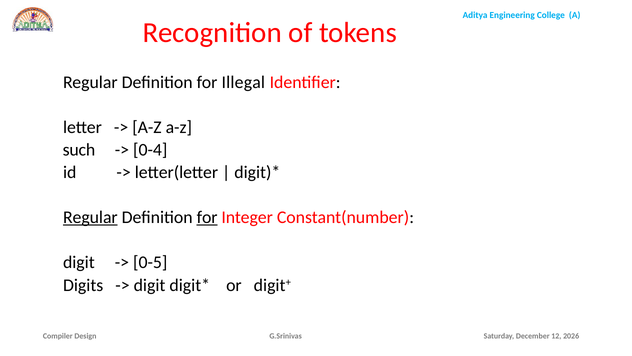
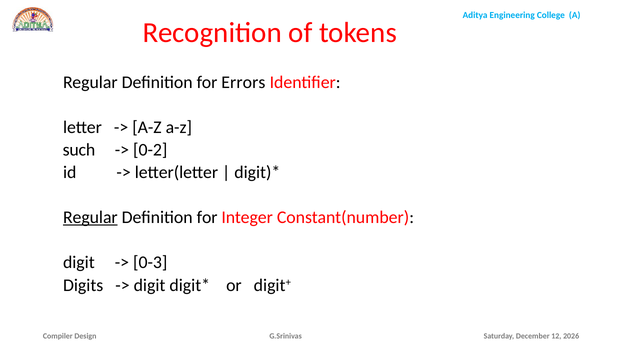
Illegal: Illegal -> Errors (243, 82)
0-4: 0-4 -> 0-2 (150, 150)
for underline: present -> none (207, 217)
0-5: 0-5 -> 0-3 (150, 262)
